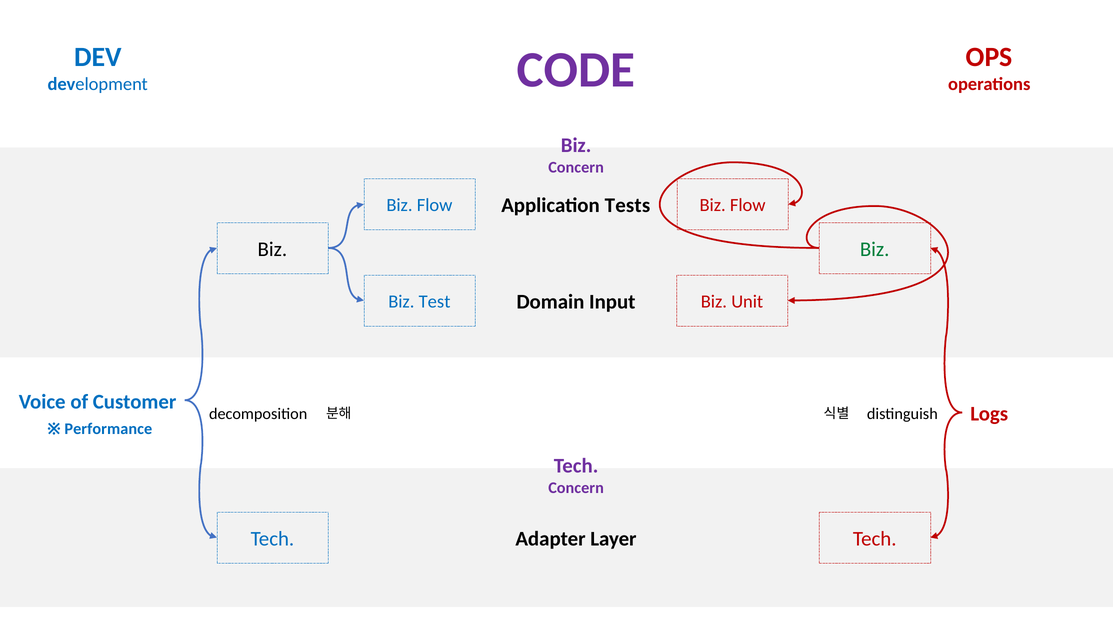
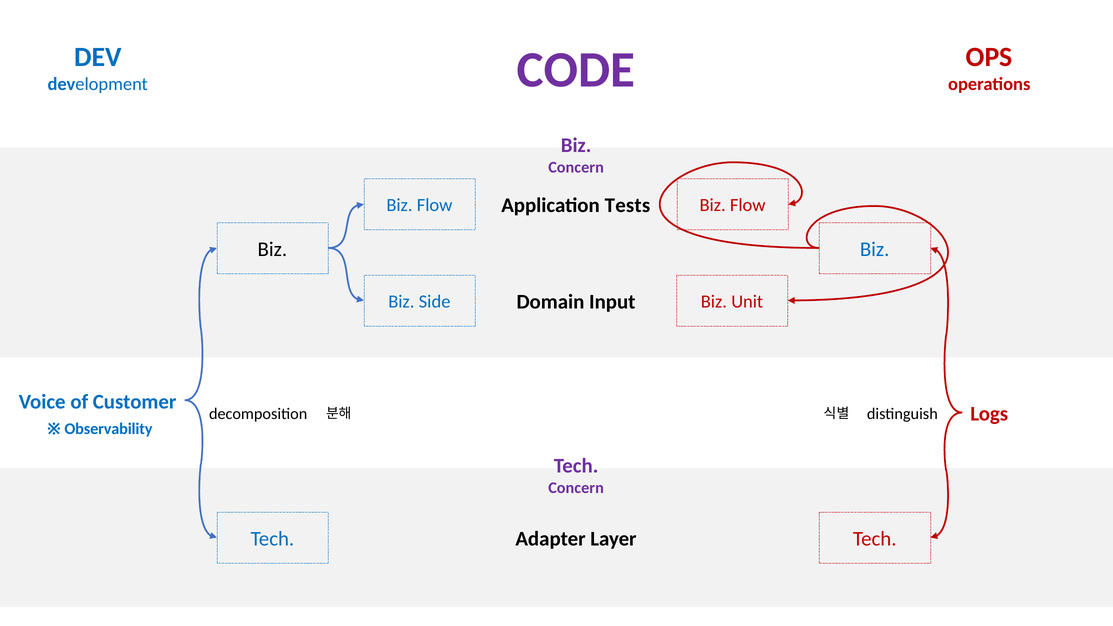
Biz colour: green -> blue (875, 249)
Test: Test -> Side (435, 302)
Performance: Performance -> Observability (108, 429)
